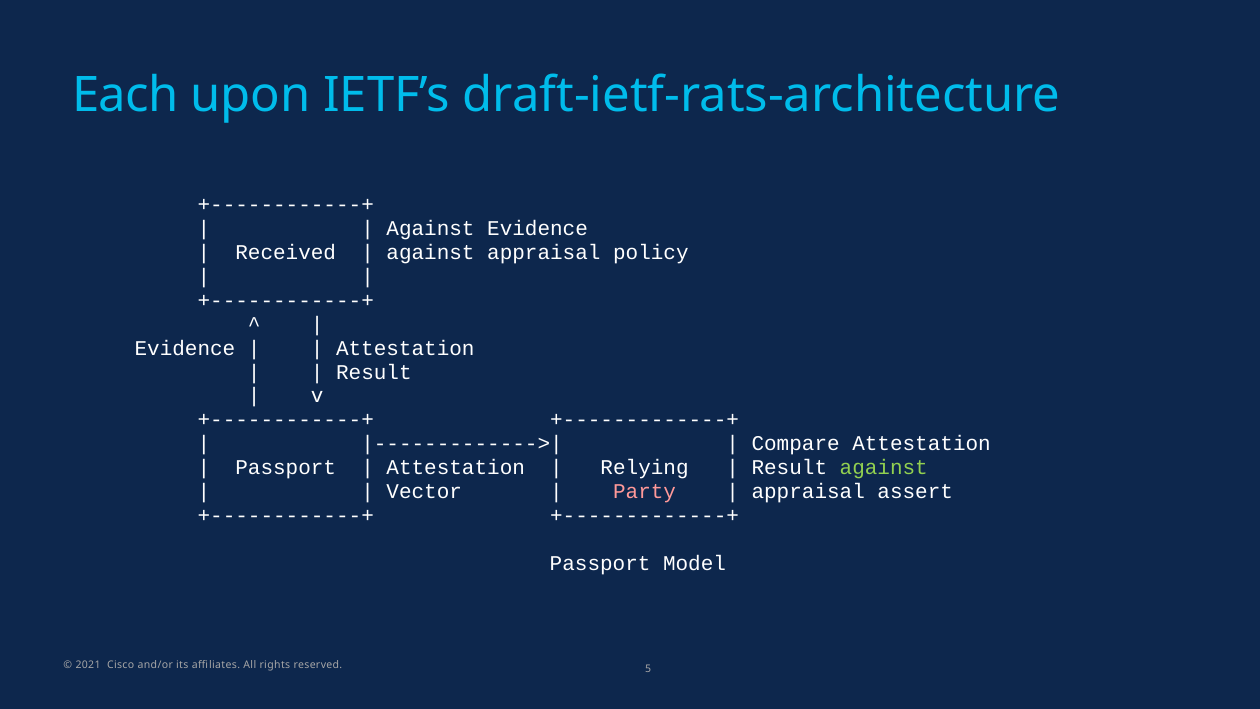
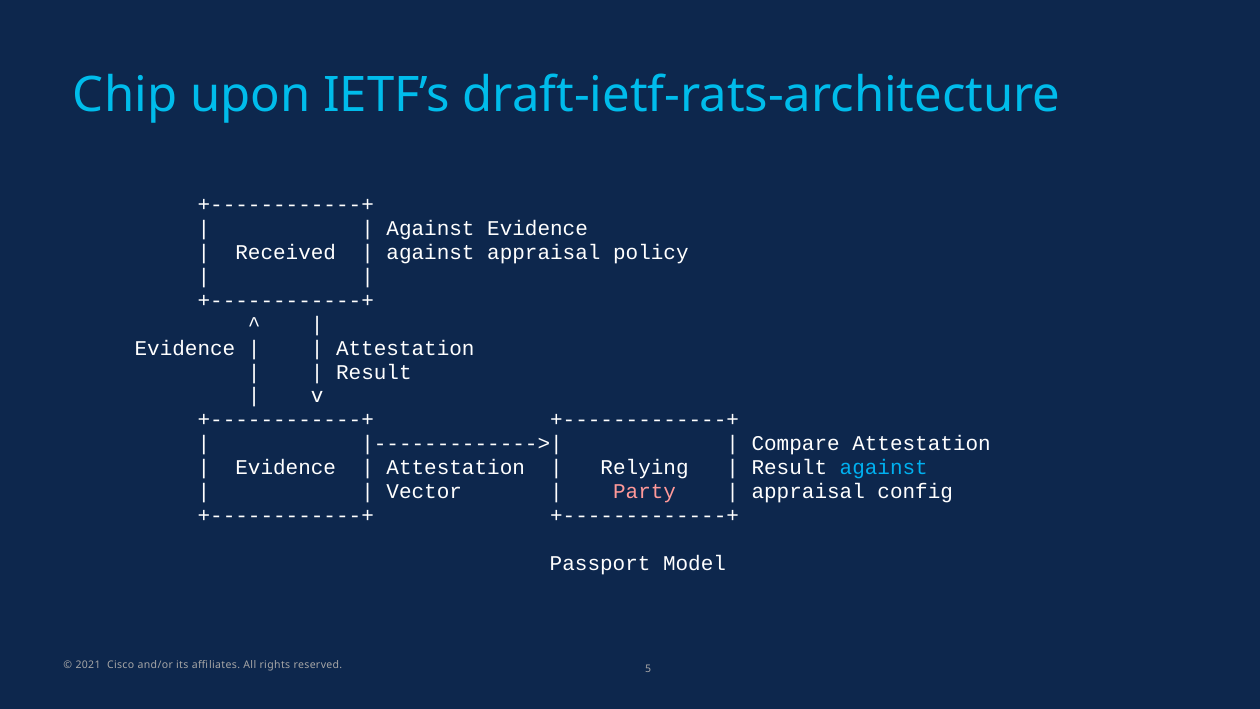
Each: Each -> Chip (125, 95)
Passport: Passport -> Evidence (286, 468)
against colour: light green -> light blue (884, 468)
assert: assert -> config (915, 492)
